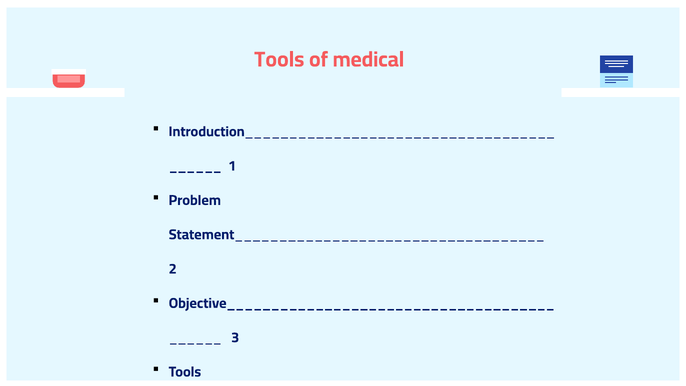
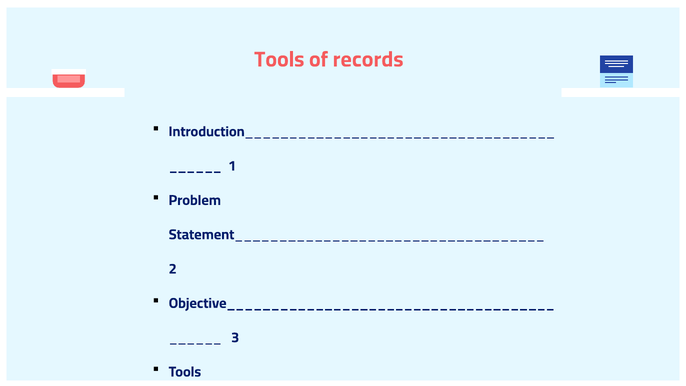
medical: medical -> records (368, 59)
